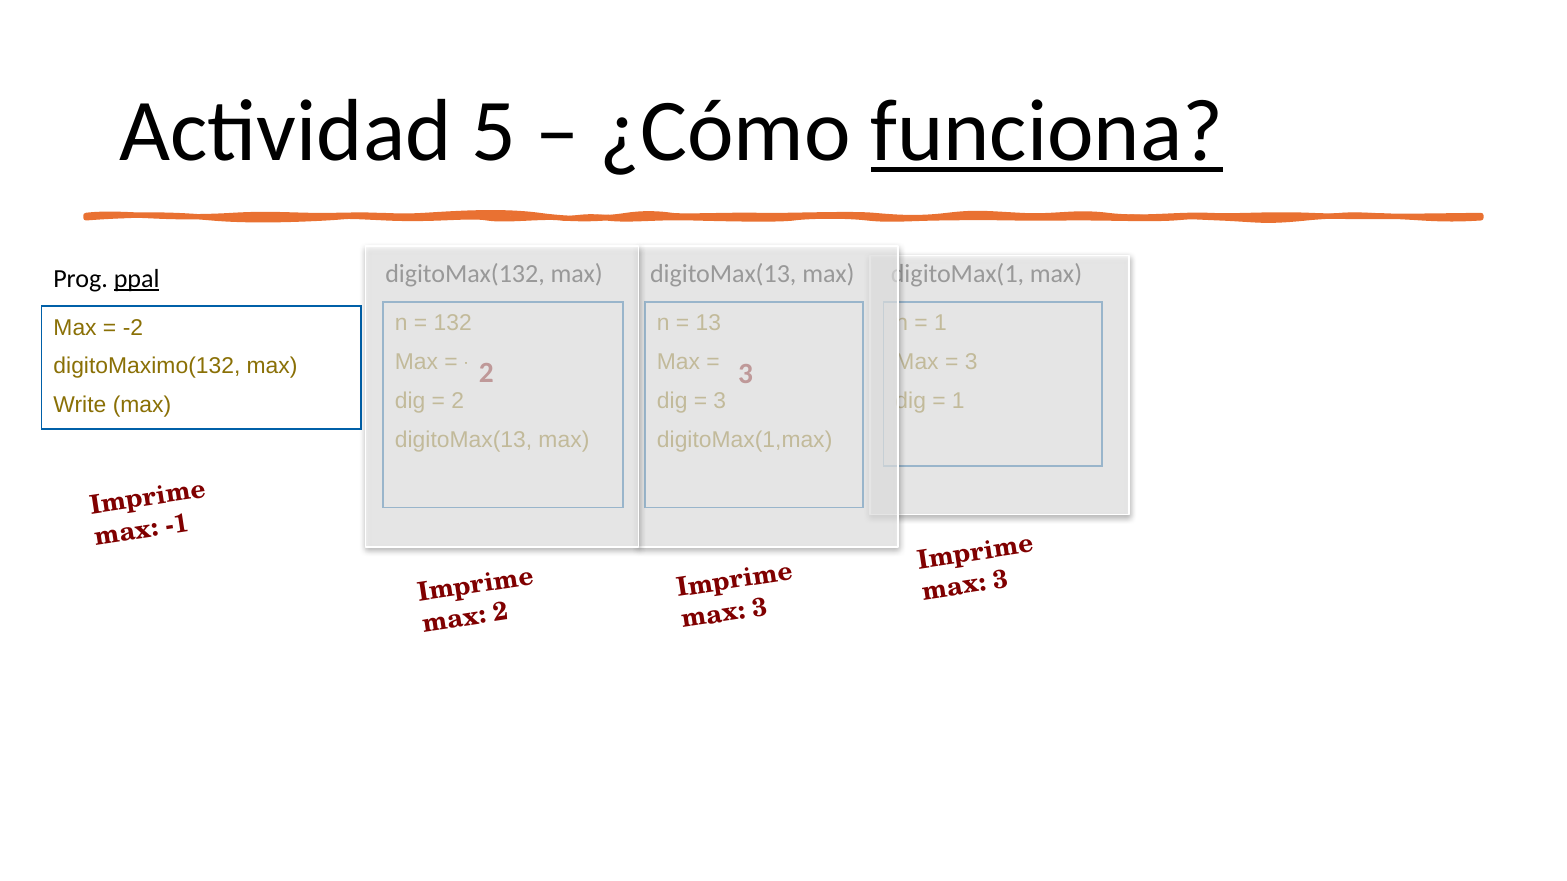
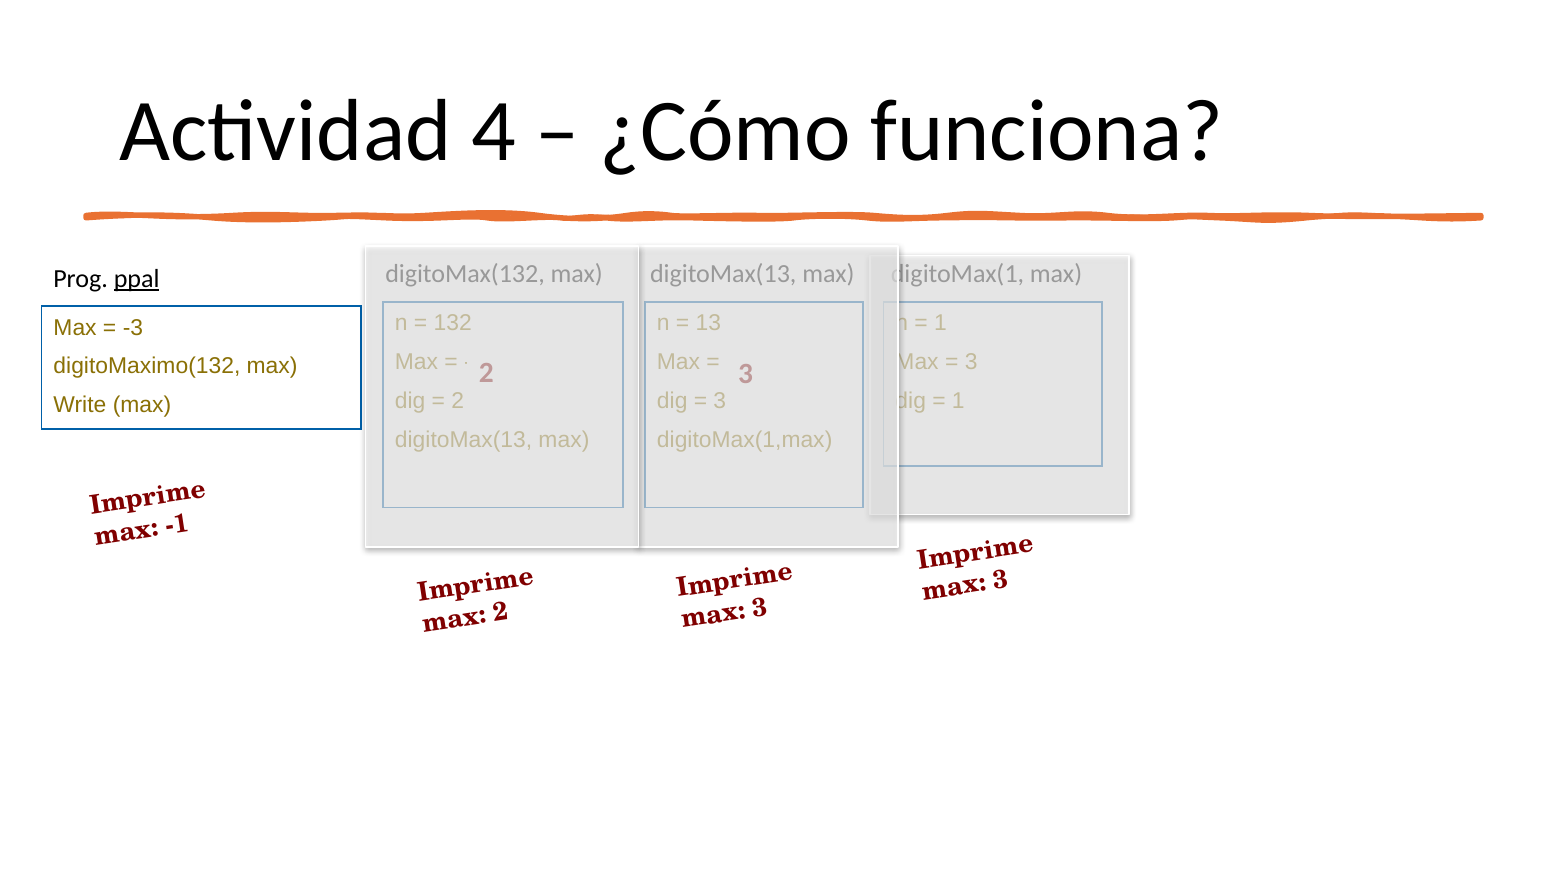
5: 5 -> 4 (494, 132)
funciona underline: present -> none (1047, 132)
-2: -2 -> -3 (133, 328)
